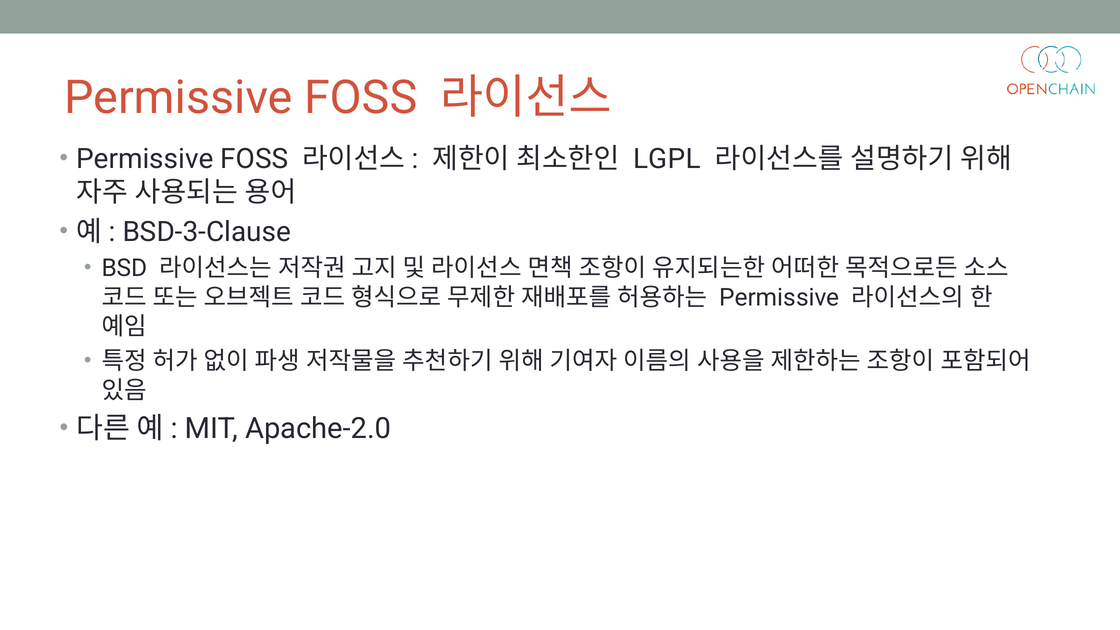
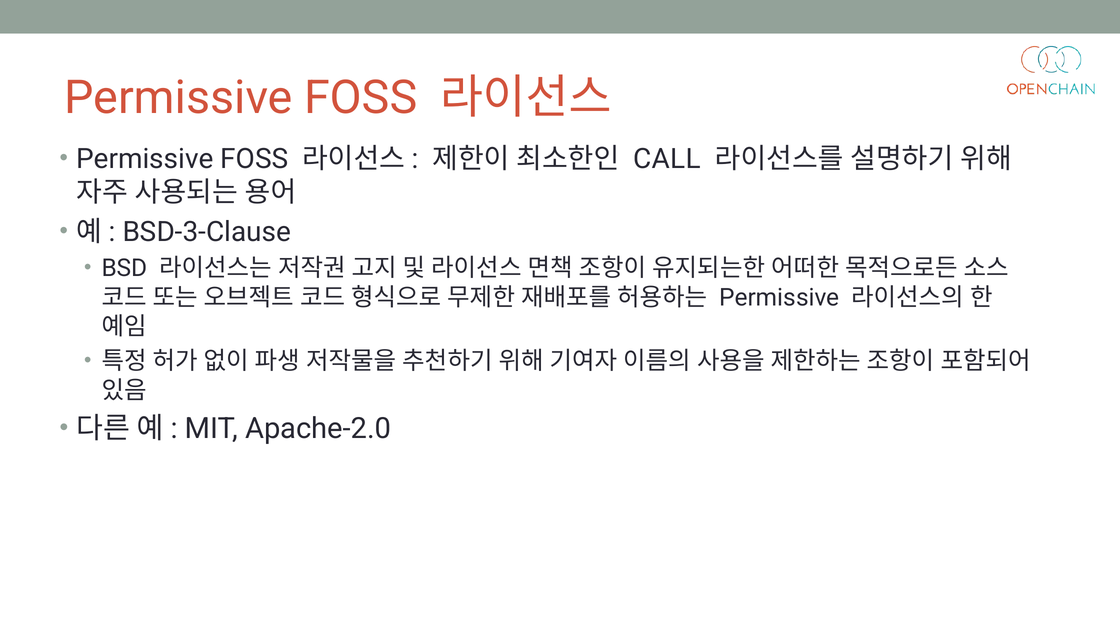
LGPL: LGPL -> CALL (667, 159)
